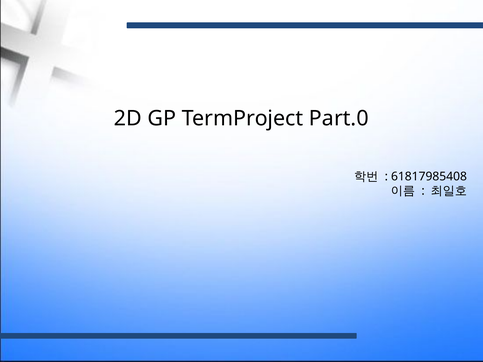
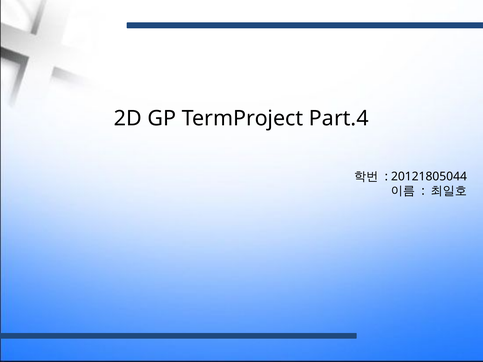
Part.0: Part.0 -> Part.4 (339, 119)
61817985408: 61817985408 -> 20121805044 (429, 176)
